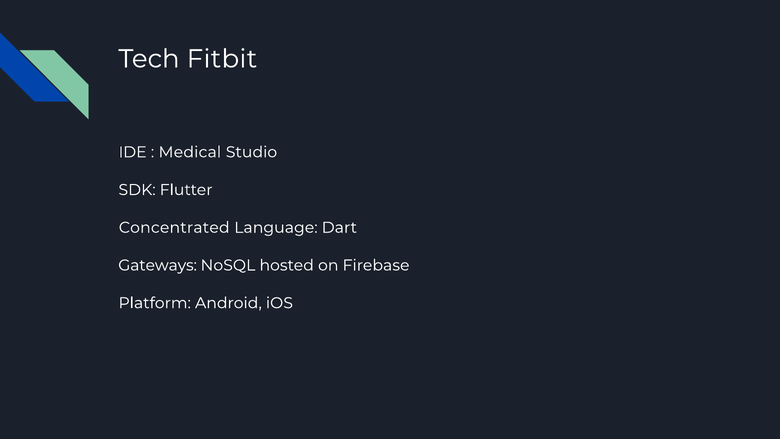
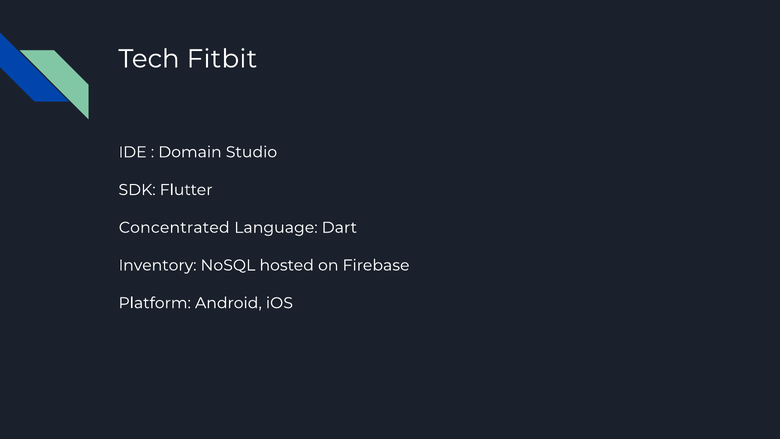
Medical: Medical -> Domain (190, 152)
Gateways: Gateways -> Inventory (157, 265)
